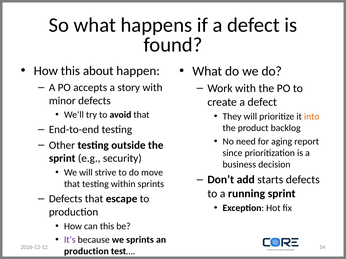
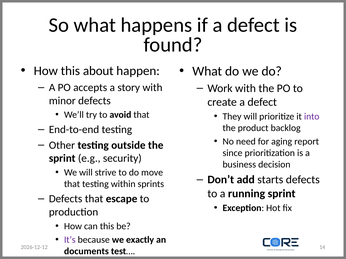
into colour: orange -> purple (312, 117)
we sprints: sprints -> exactly (140, 240)
production: production -> documents (86, 252)
